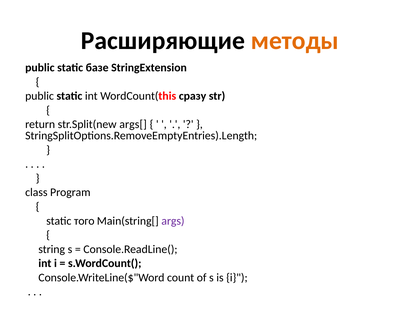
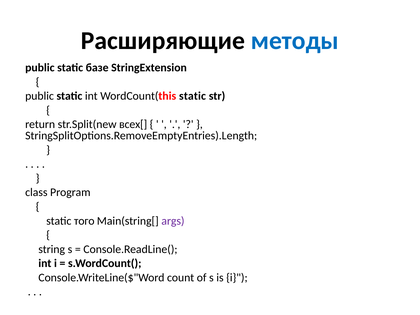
методы colour: orange -> blue (295, 41)
WordCount(this сразу: сразу -> static (192, 96)
args[: args[ -> всех[ (133, 124)
